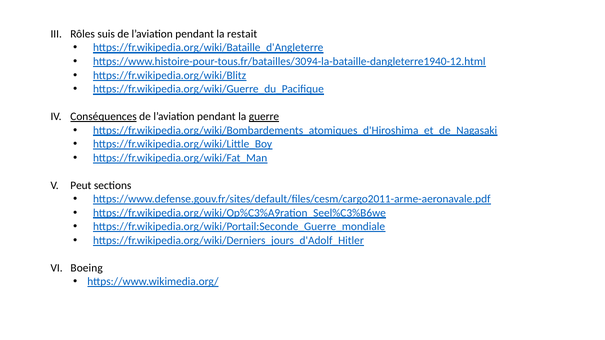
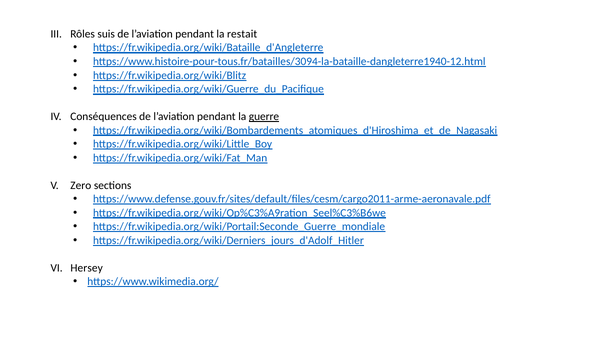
Conséquences underline: present -> none (104, 117)
Peut: Peut -> Zero (81, 186)
Boeing: Boeing -> Hersey (87, 268)
